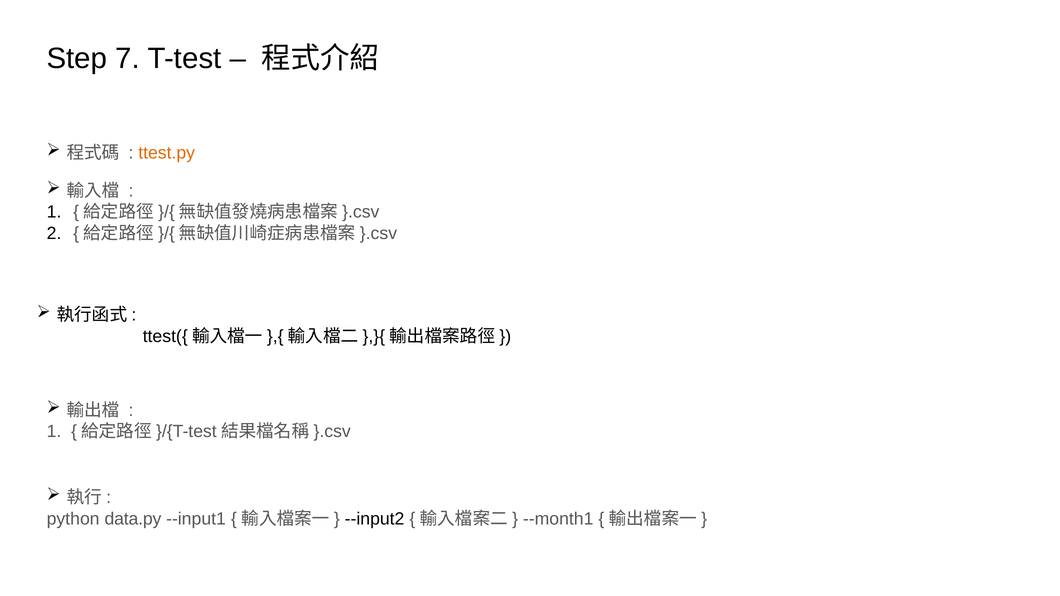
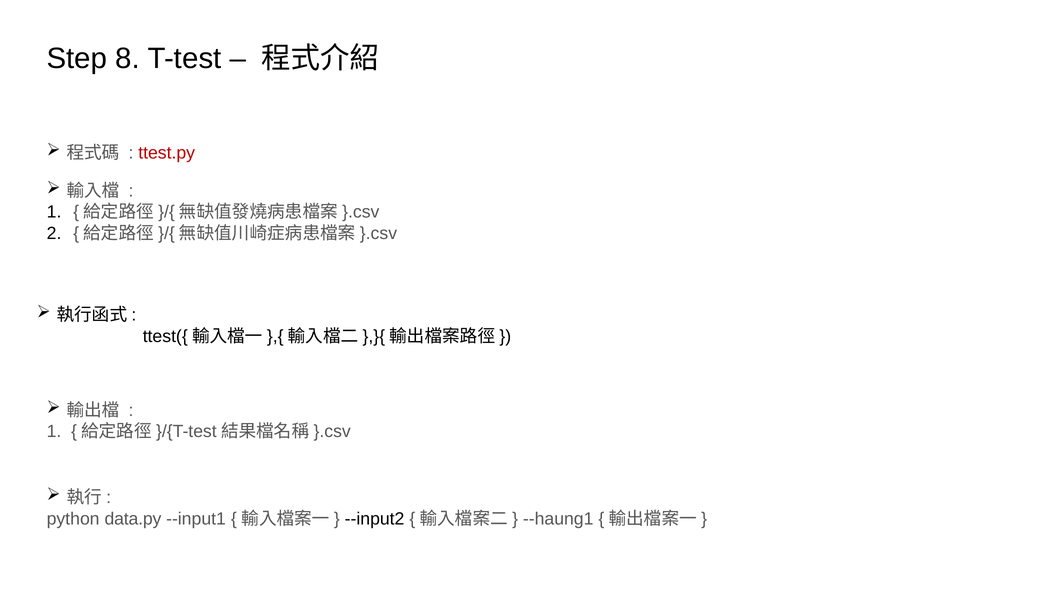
7: 7 -> 8 (128, 58)
ttest.py colour: orange -> red (167, 153)
--month1: --month1 -> --haung1 (558, 519)
